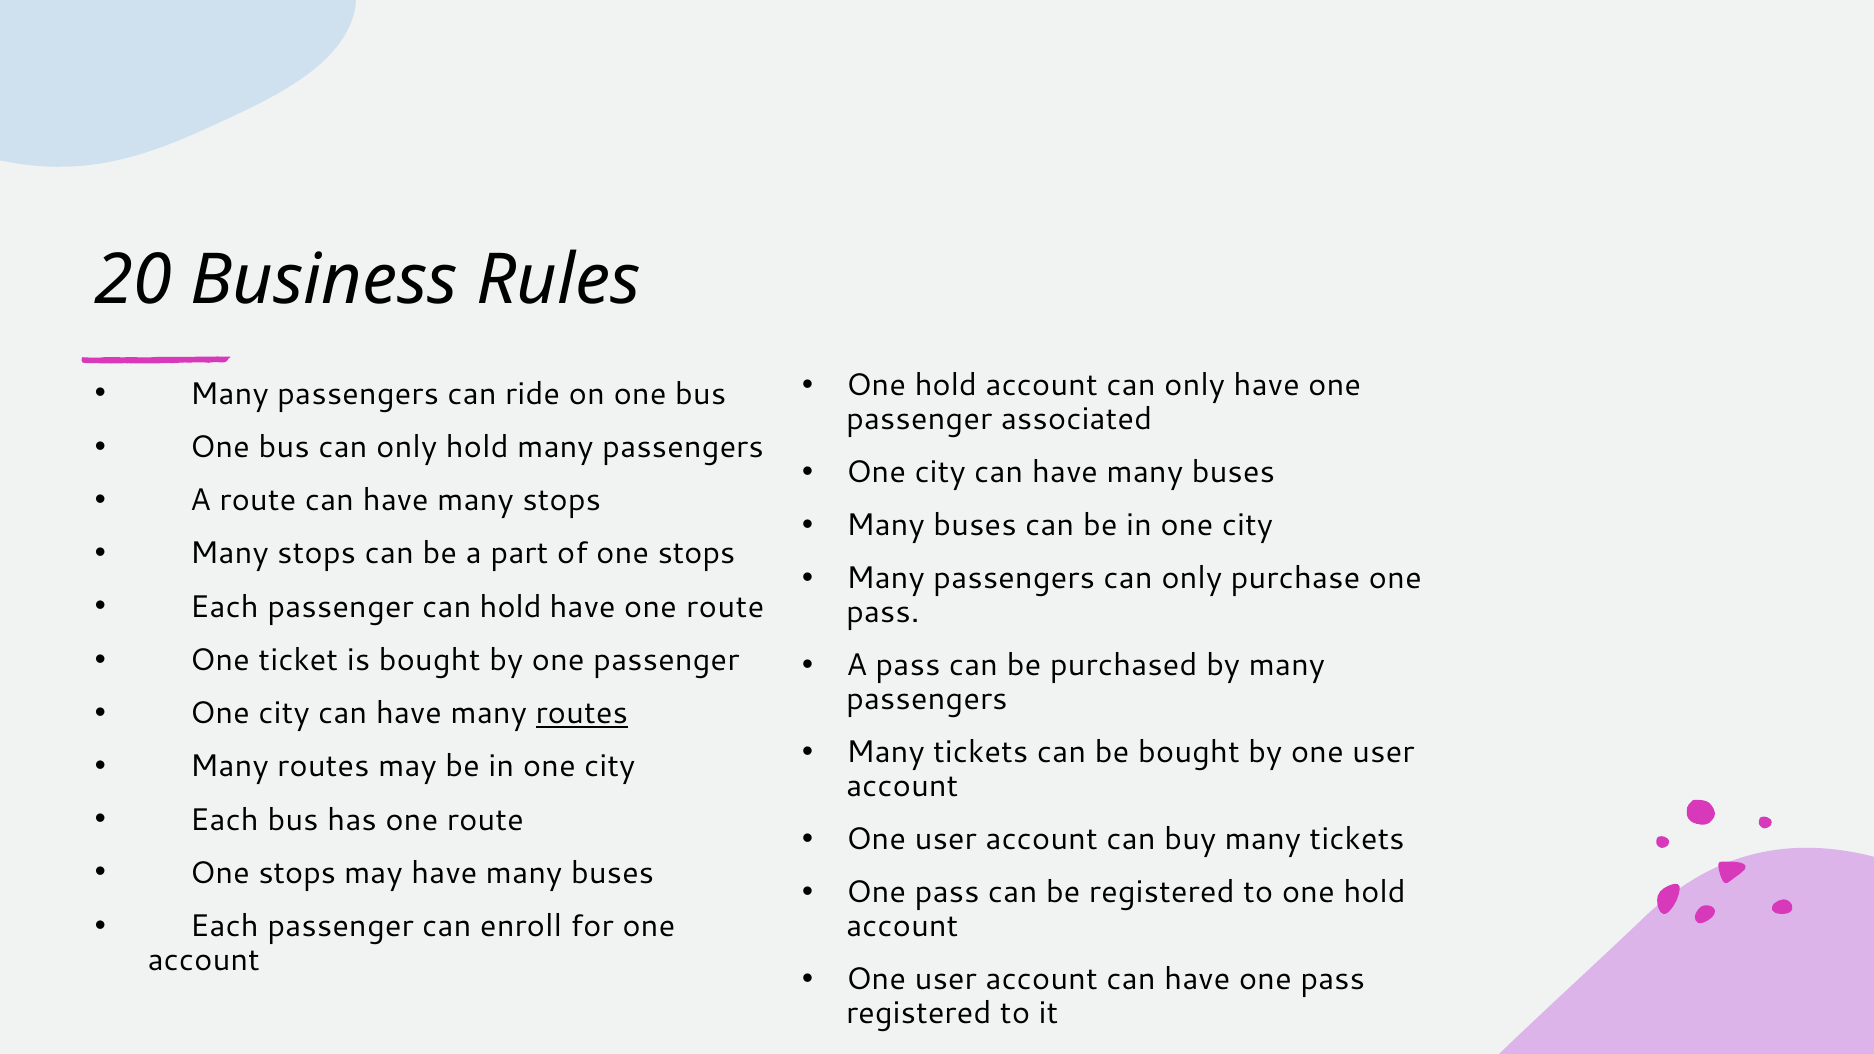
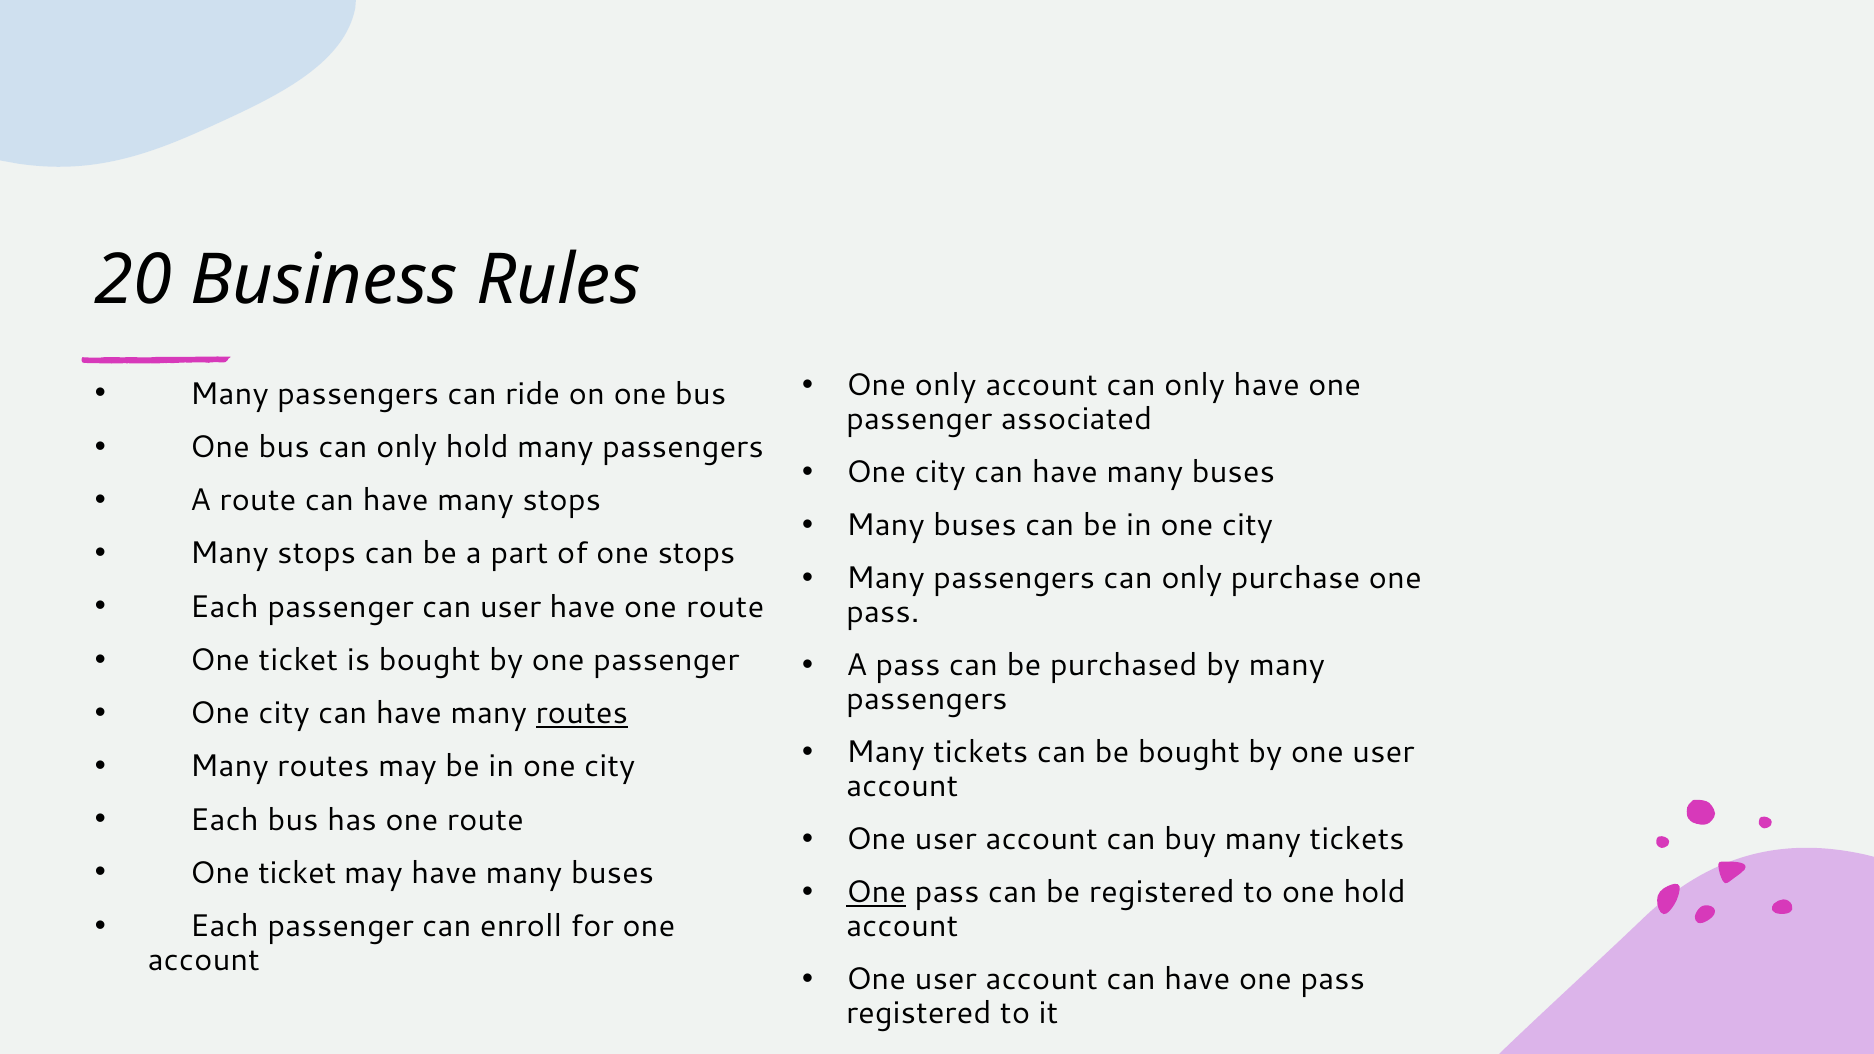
hold: hold -> only (945, 385)
can hold: hold -> user (511, 607)
stops: stops -> ticket (297, 873)
One underline: none -> present (876, 893)
